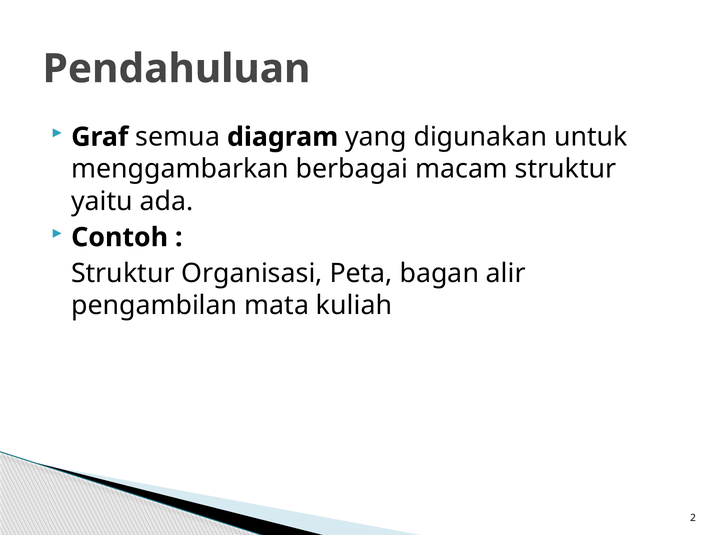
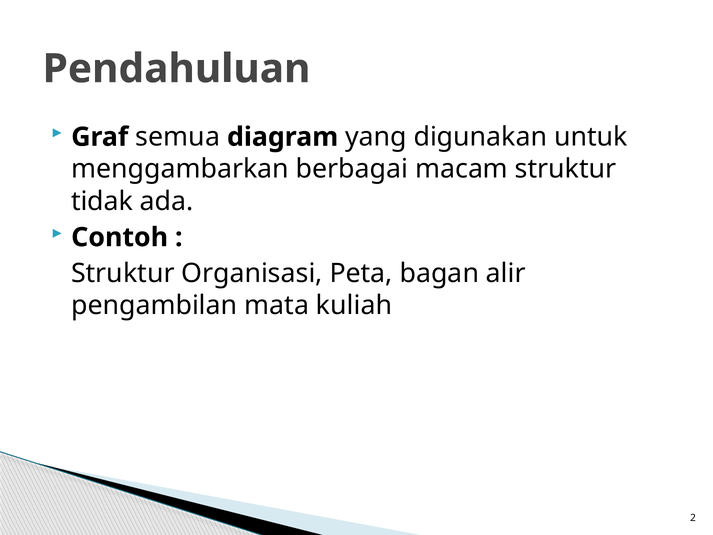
yaitu: yaitu -> tidak (102, 201)
